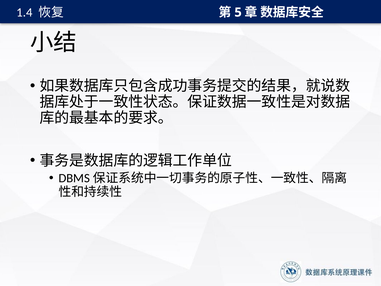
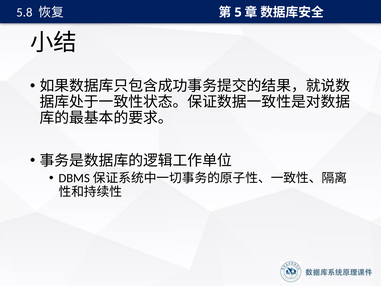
1.4: 1.4 -> 5.8 (24, 12)
